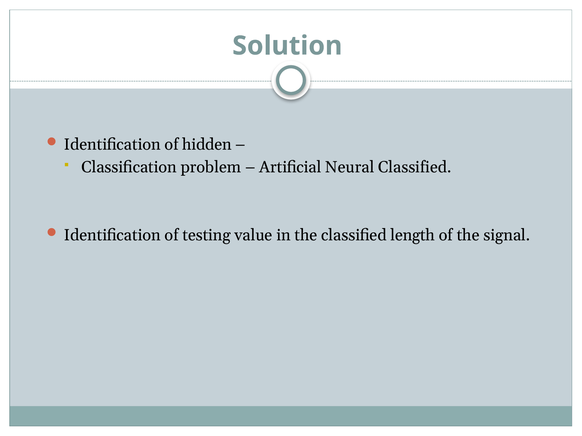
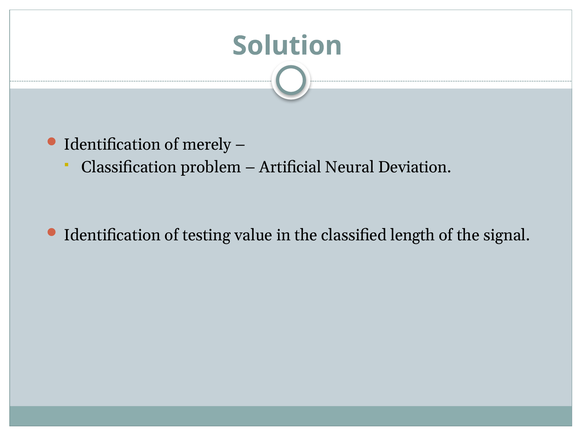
hidden: hidden -> merely (207, 145)
Neural Classified: Classified -> Deviation (415, 167)
